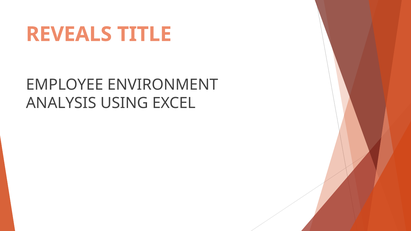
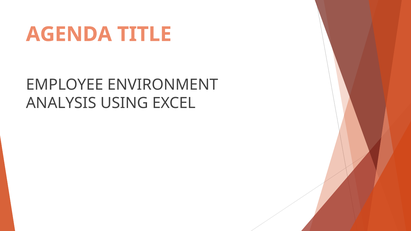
REVEALS: REVEALS -> AGENDA (69, 34)
